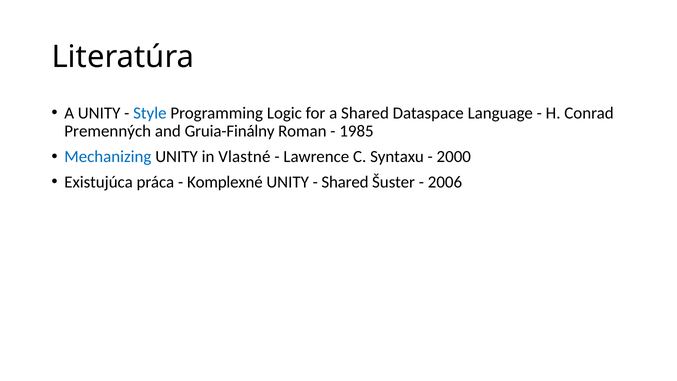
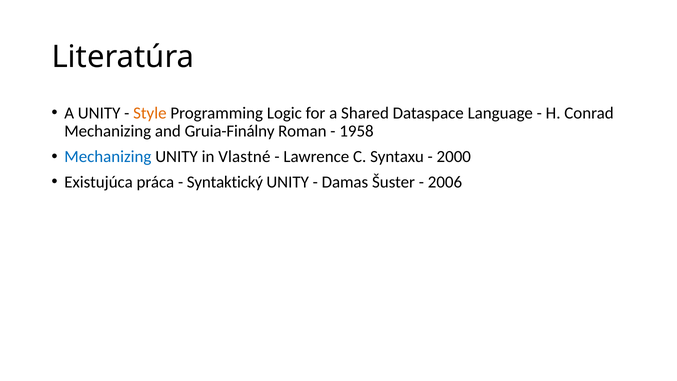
Style colour: blue -> orange (150, 113)
Premenných: Premenných -> Mechanizing (108, 131)
1985: 1985 -> 1958 (357, 131)
Komplexné: Komplexné -> Syntaktický (225, 182)
Shared: Shared -> Damas (345, 182)
